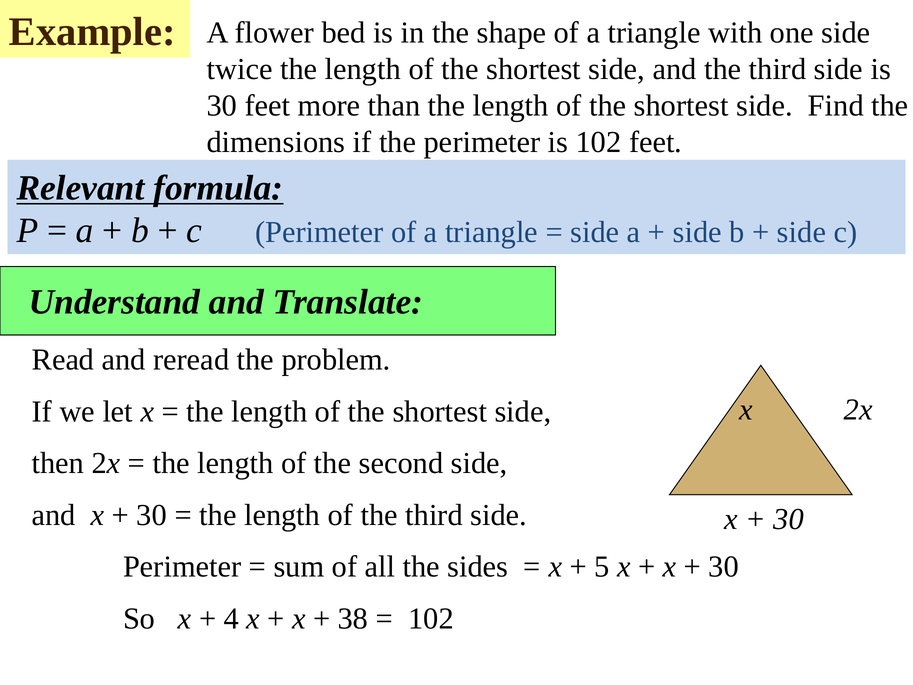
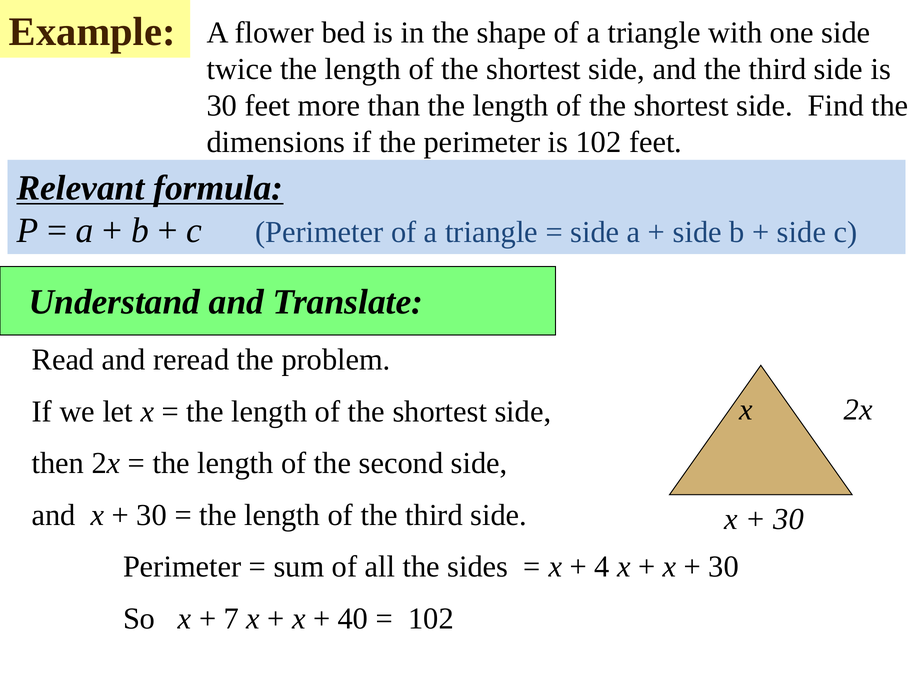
5: 5 -> 4 (602, 567)
4: 4 -> 7 (231, 618)
38: 38 -> 40 (353, 618)
